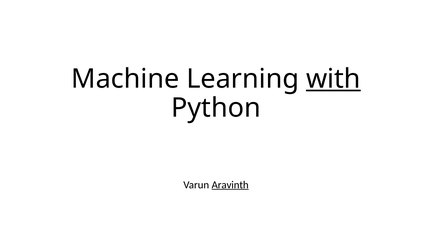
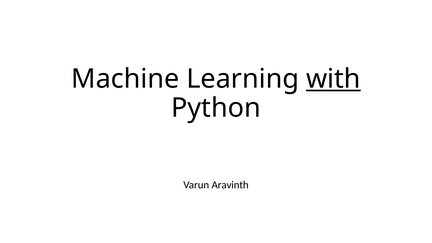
Aravinth underline: present -> none (230, 185)
